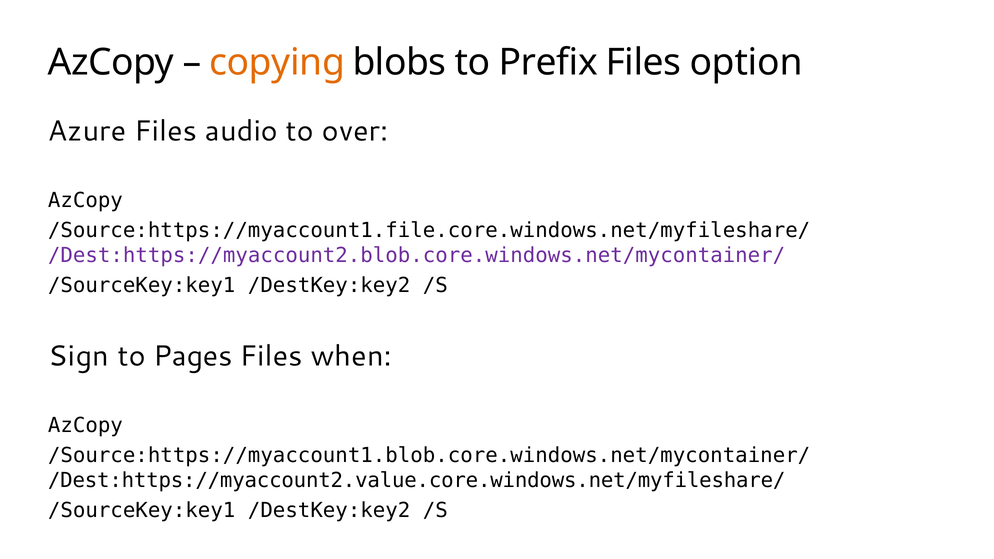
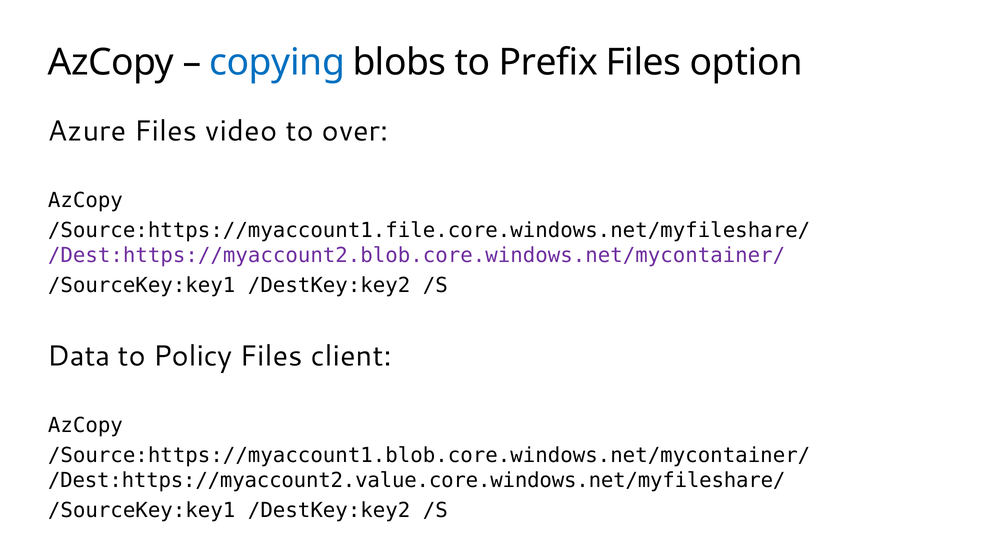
copying colour: orange -> blue (277, 62)
audio: audio -> video (241, 131)
Sign: Sign -> Data (79, 356)
Pages: Pages -> Policy (193, 356)
when: when -> client (351, 356)
